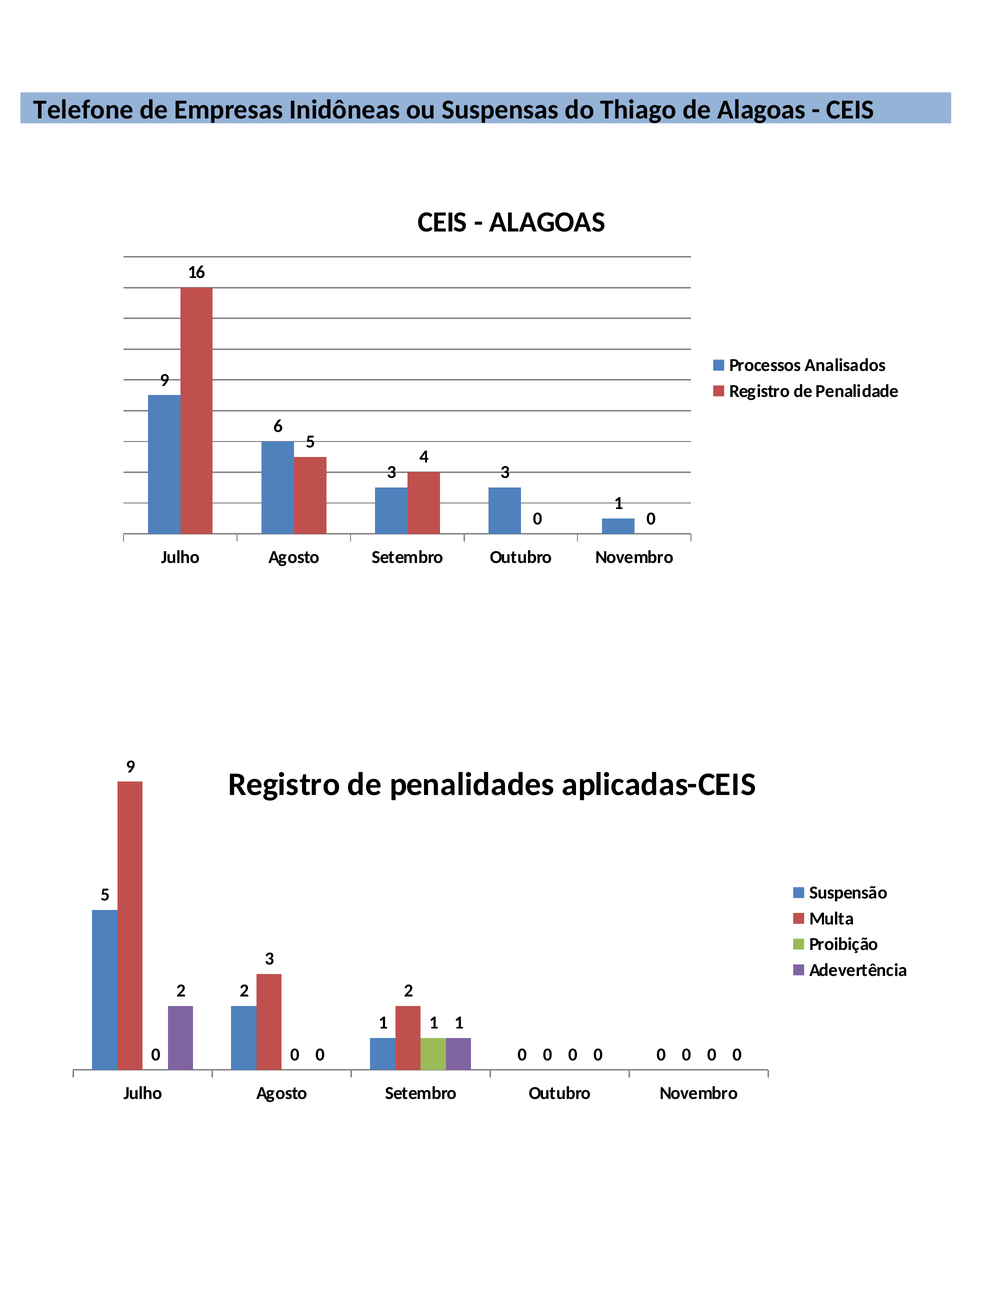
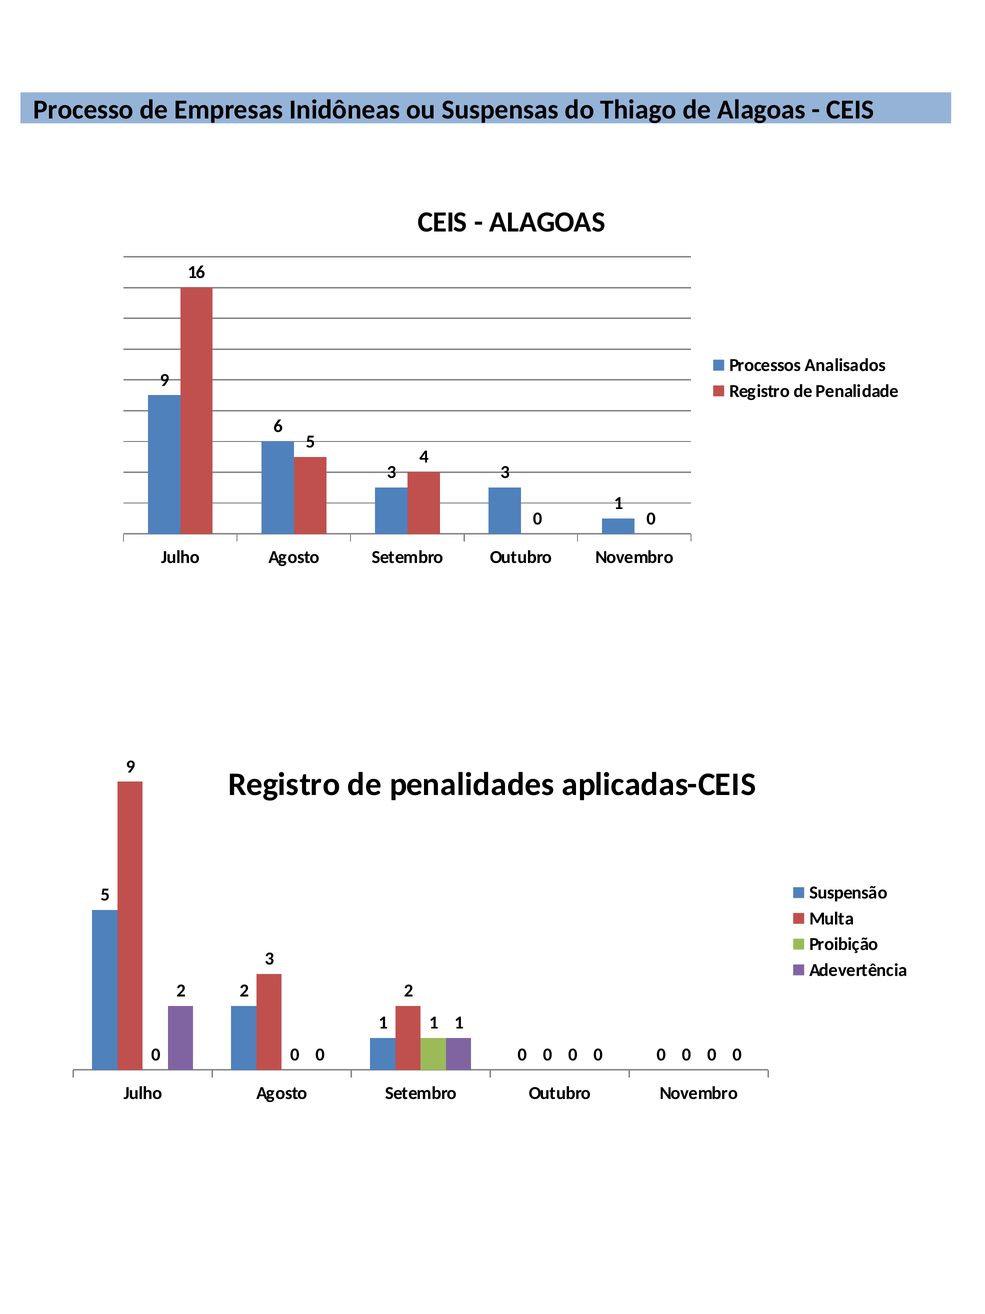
Telefone: Telefone -> Processo (84, 110)
